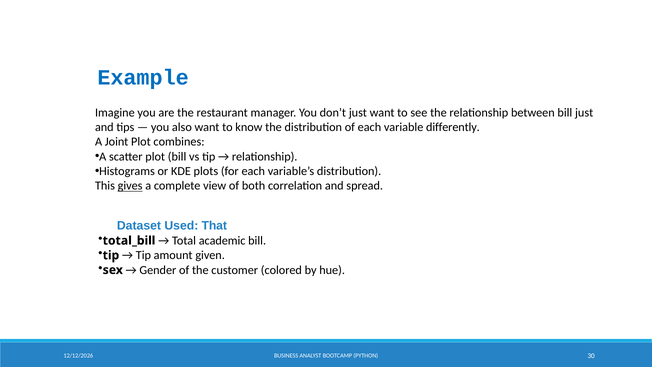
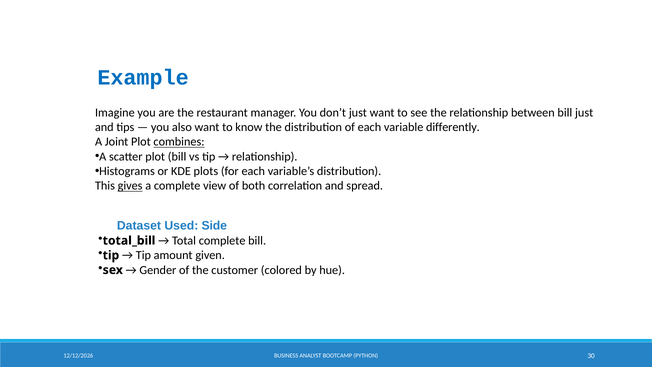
combines underline: none -> present (179, 142)
That: That -> Side (214, 226)
Total academic: academic -> complete (222, 240)
